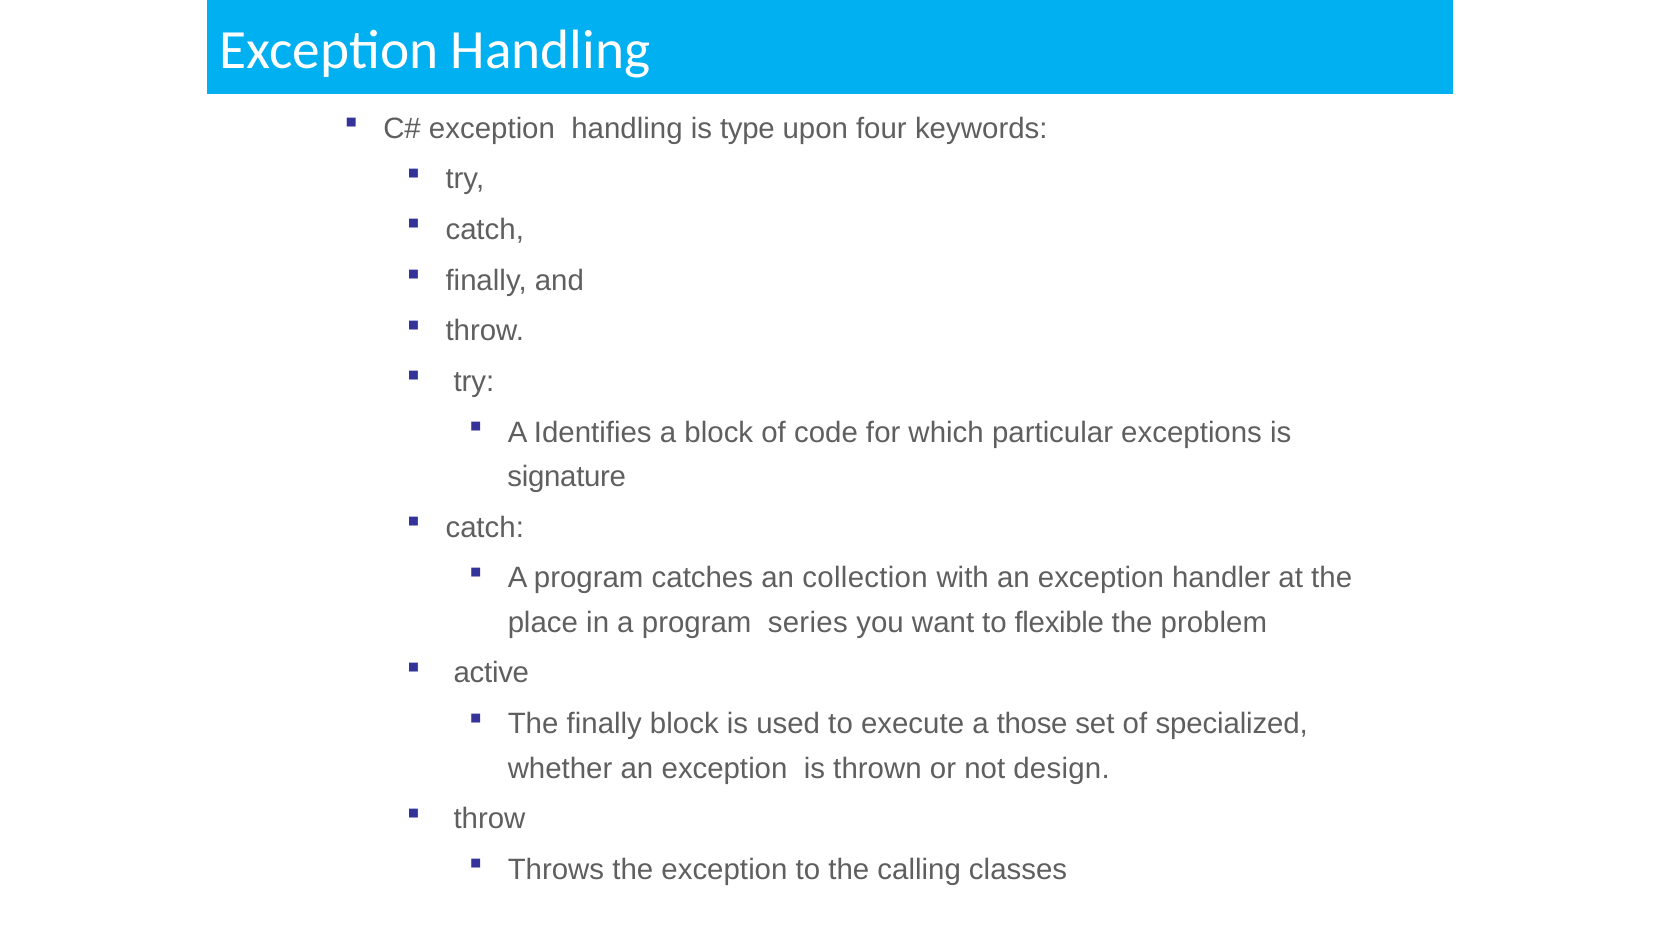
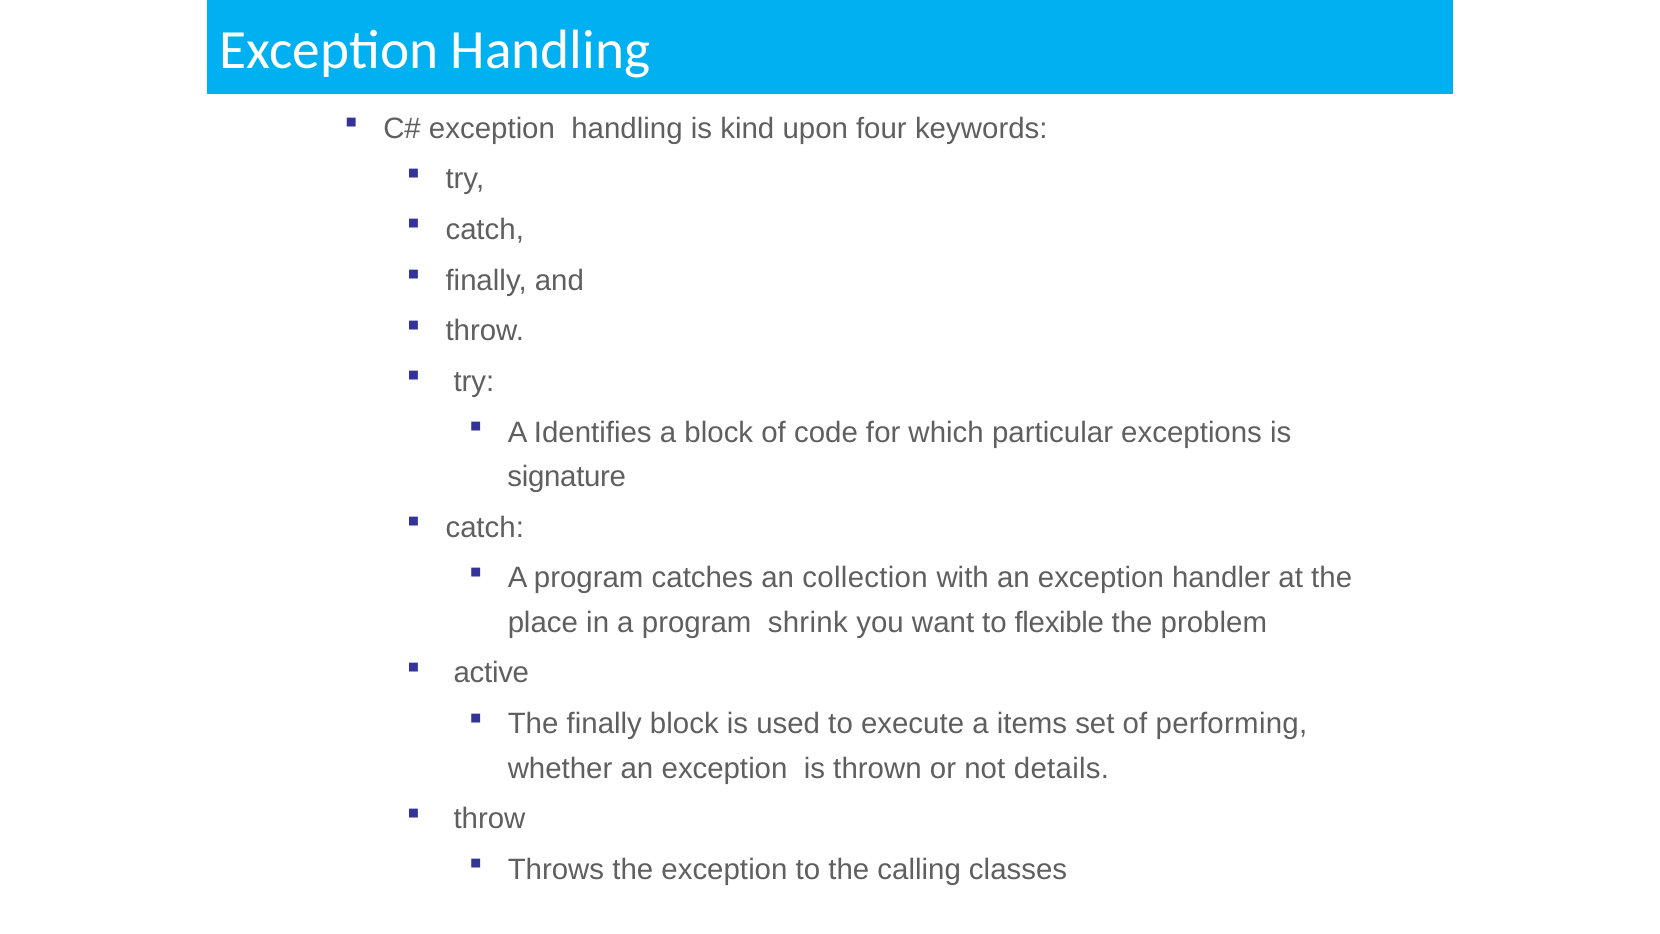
type: type -> kind (747, 128)
series: series -> shrink (808, 622)
those: those -> items (1032, 724)
specialized: specialized -> performing (1231, 724)
design: design -> details (1061, 768)
